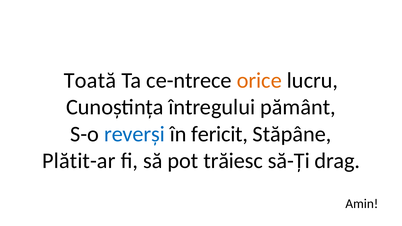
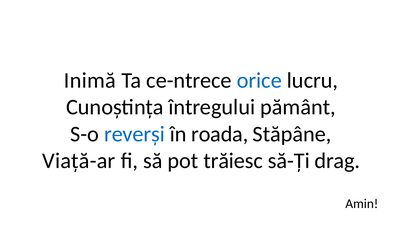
Toată: Toată -> Inimă (90, 80)
orice colour: orange -> blue (259, 80)
fericit: fericit -> roada (220, 134)
Plătit-ar: Plătit-ar -> Viață-ar (79, 161)
